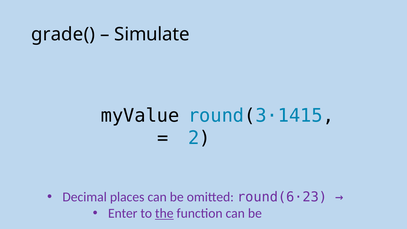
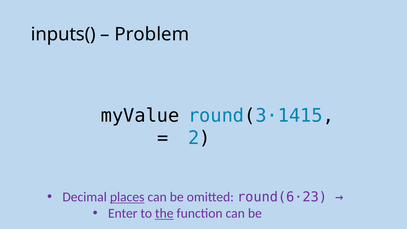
grade(: grade( -> inputs( (63, 34)
Simulate: Simulate -> Problem (152, 34)
places underline: none -> present (127, 197)
